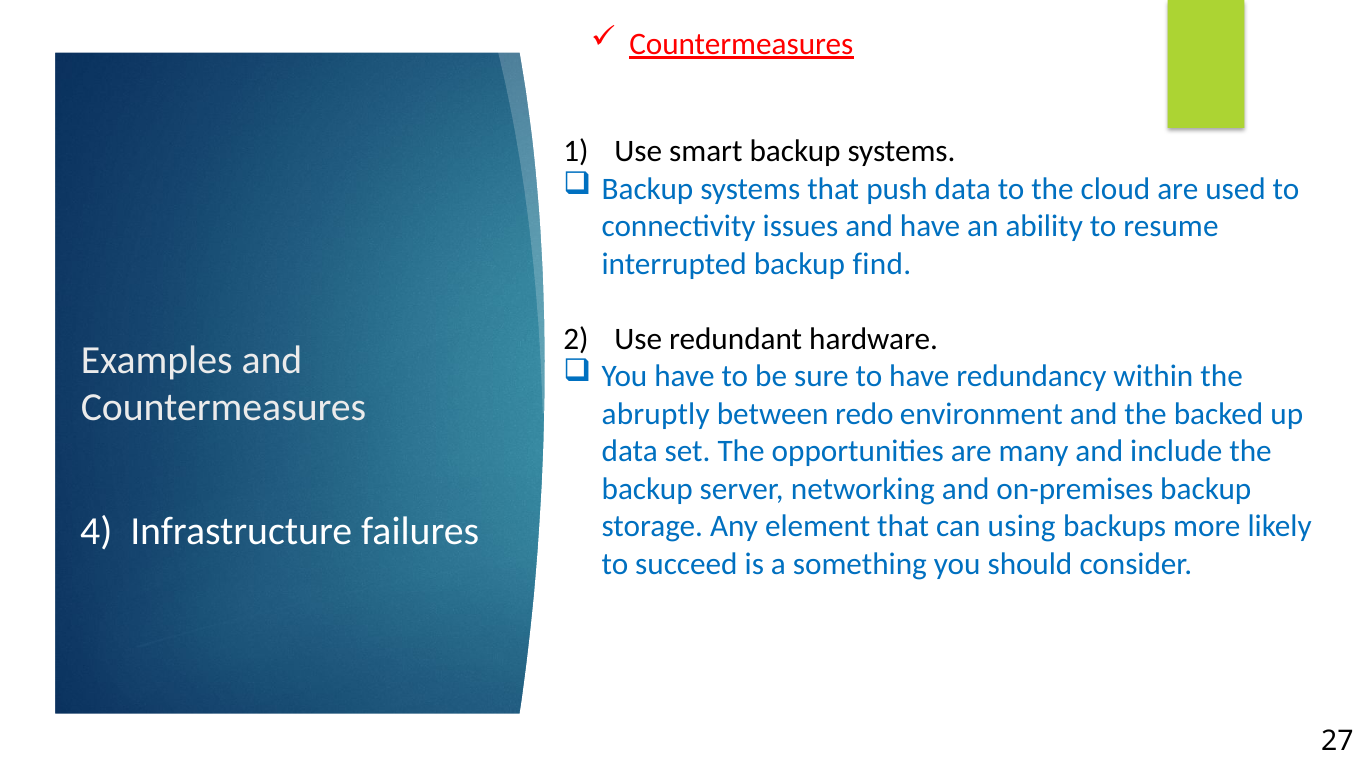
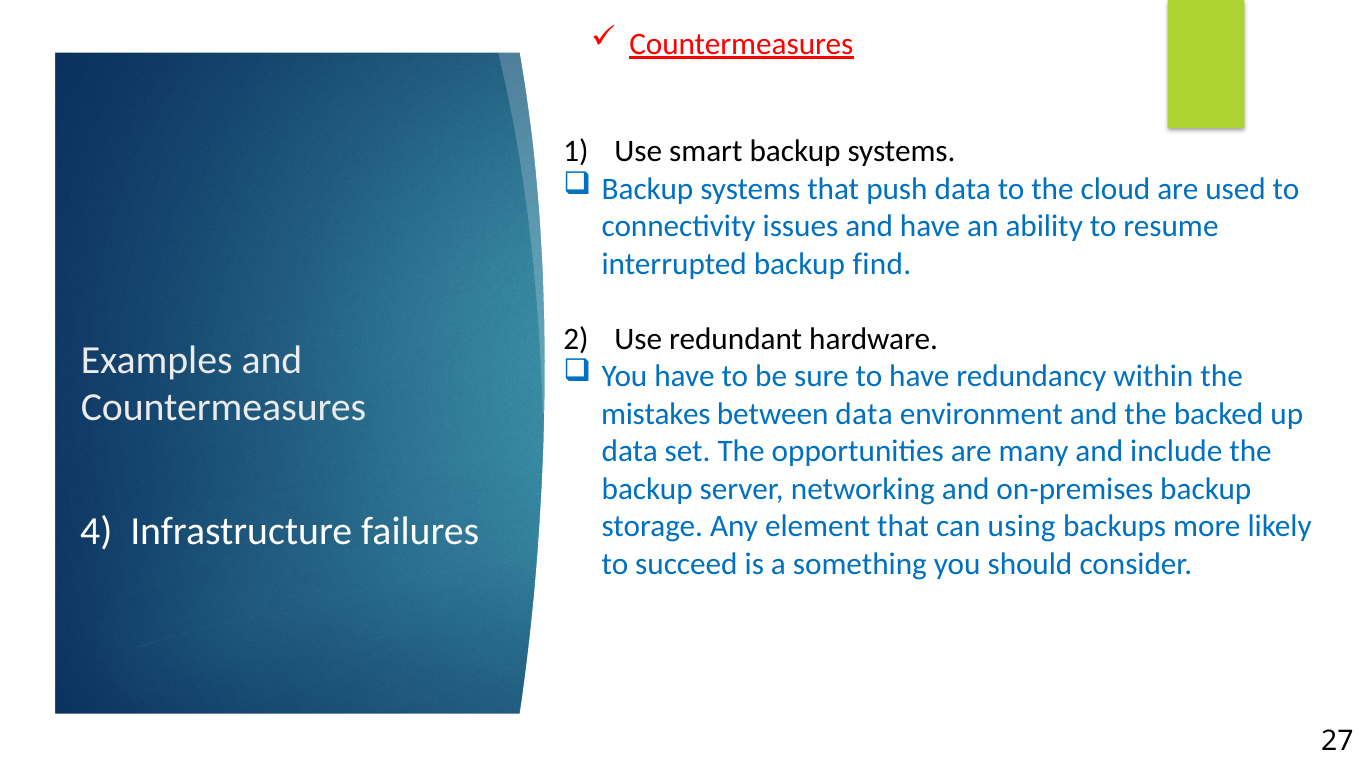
abruptly: abruptly -> mistakes (656, 414)
between redo: redo -> data (864, 414)
